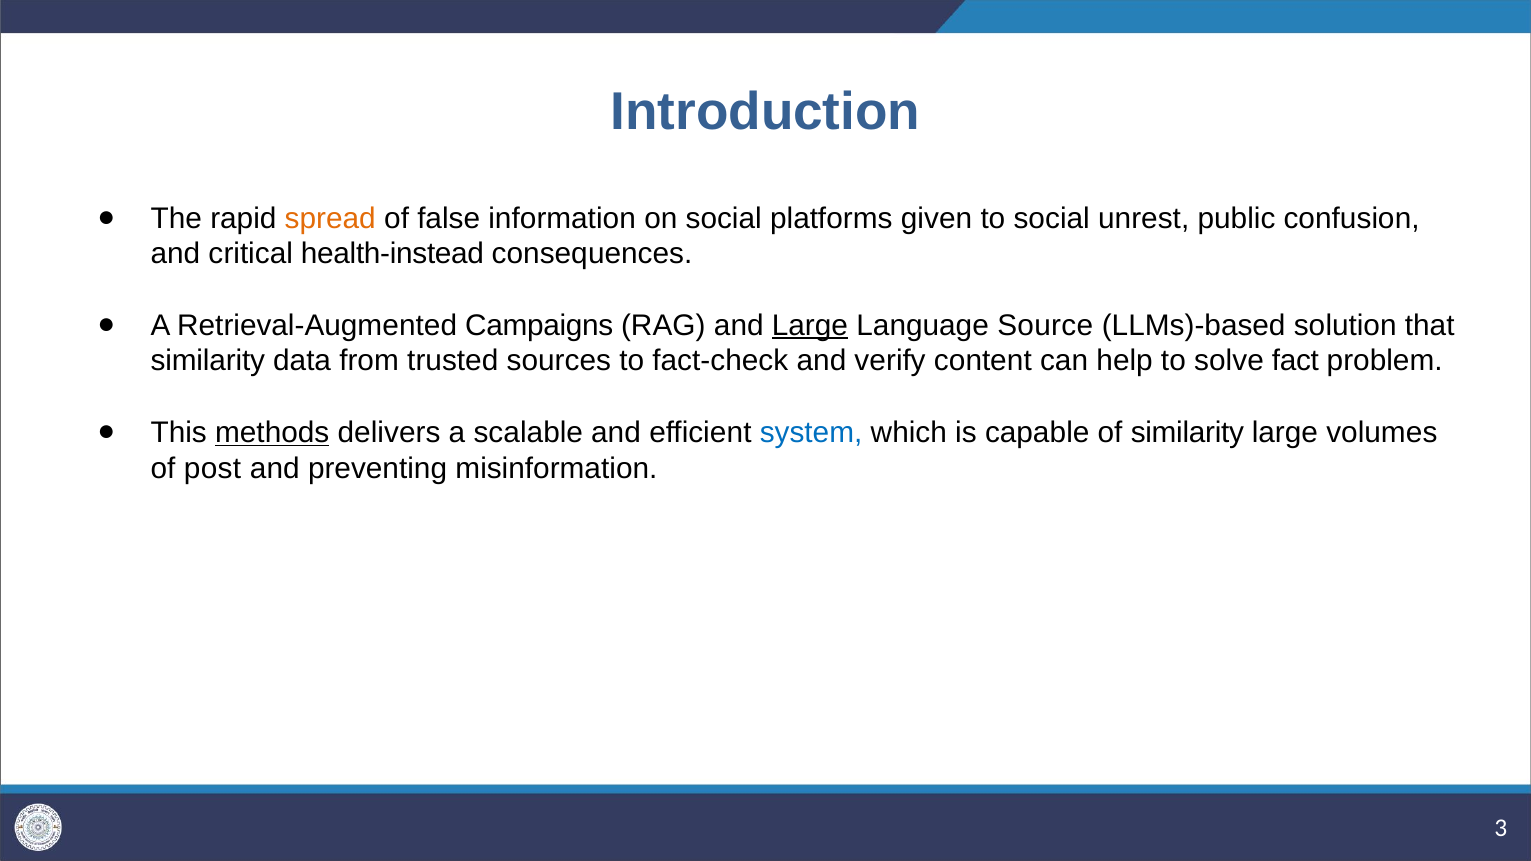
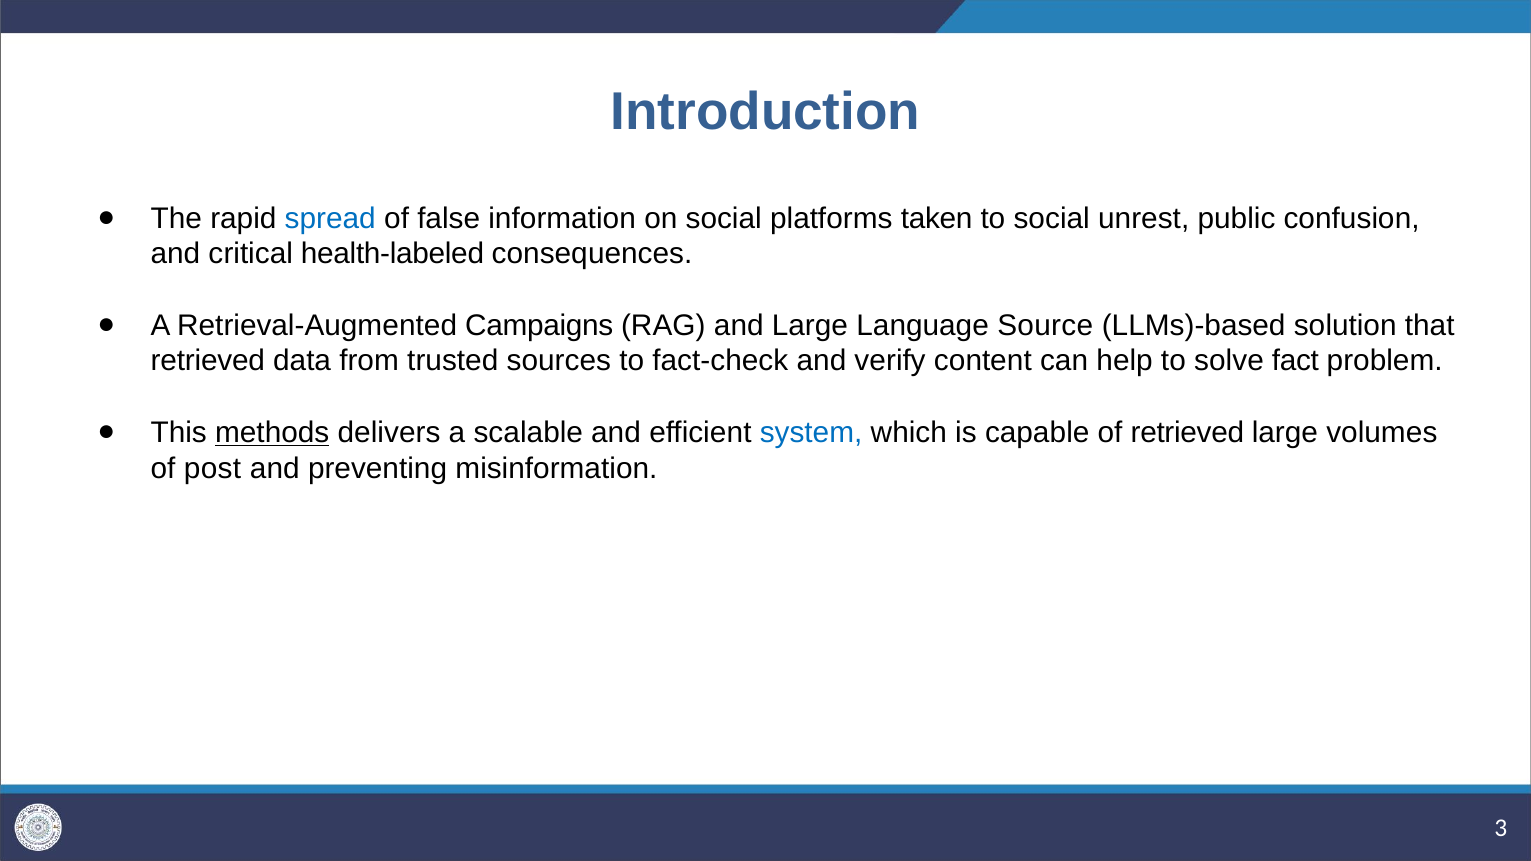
spread colour: orange -> blue (330, 218)
given: given -> taken (937, 218)
health-instead: health-instead -> health-labeled (392, 254)
Large underline: present -> none (810, 325)
similarity: similarity -> retrieved (208, 361)
of similarity: similarity -> retrieved (1187, 433)
